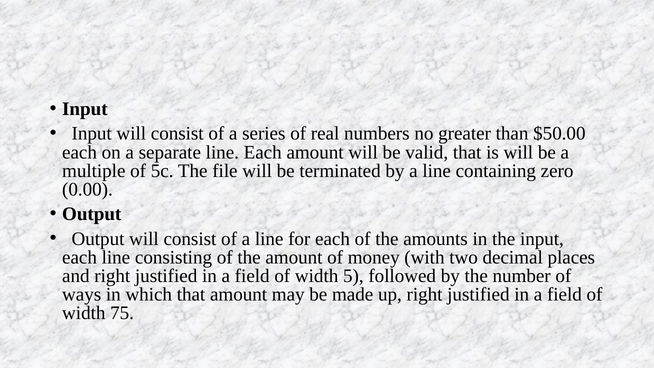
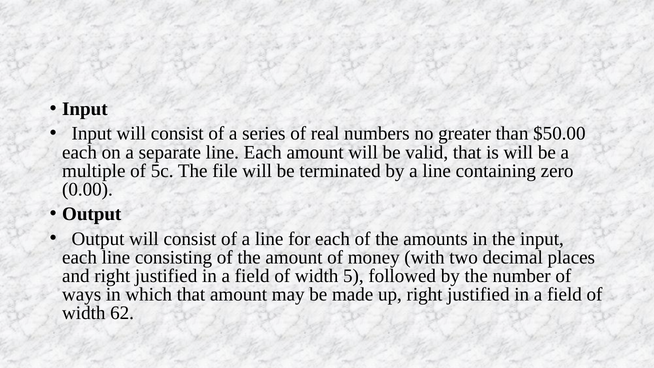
75: 75 -> 62 (122, 313)
